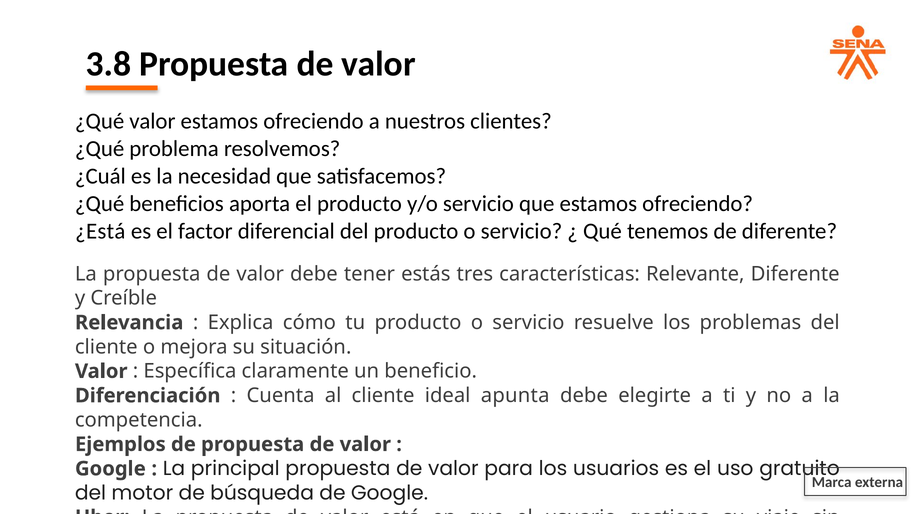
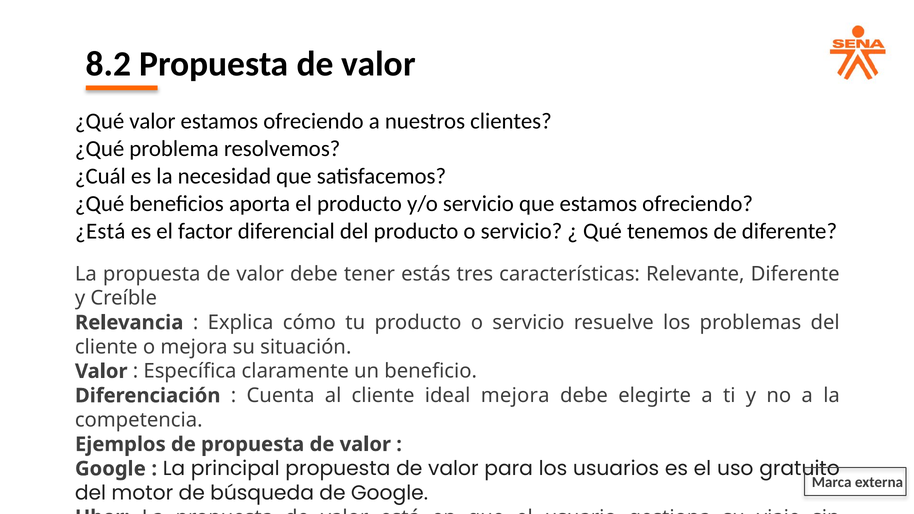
3.8: 3.8 -> 8.2 (108, 64)
ideal apunta: apunta -> mejora (515, 396)
